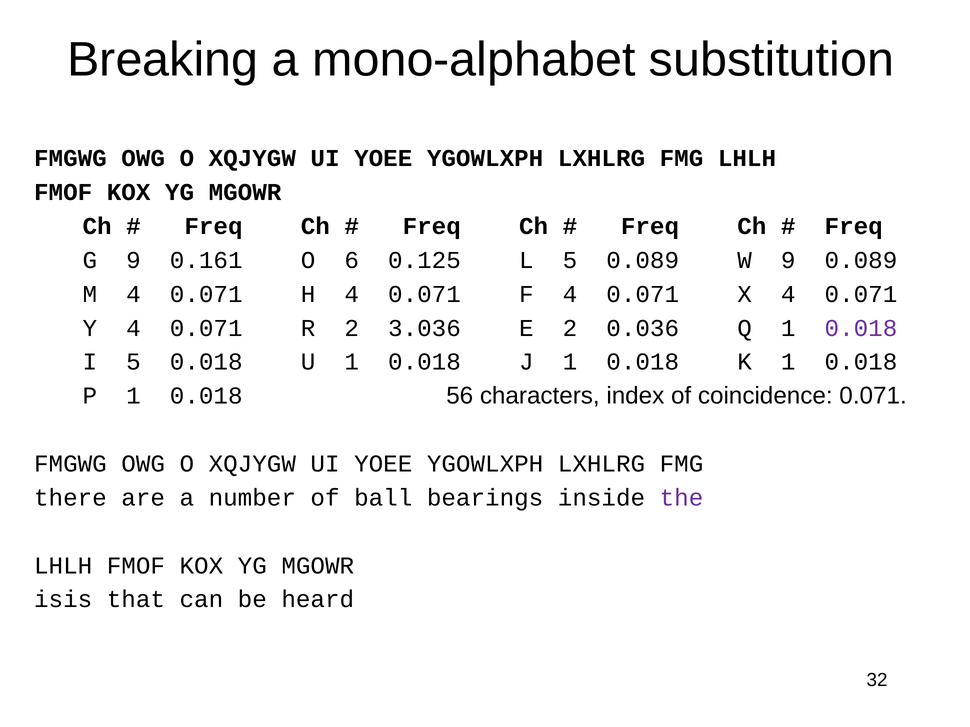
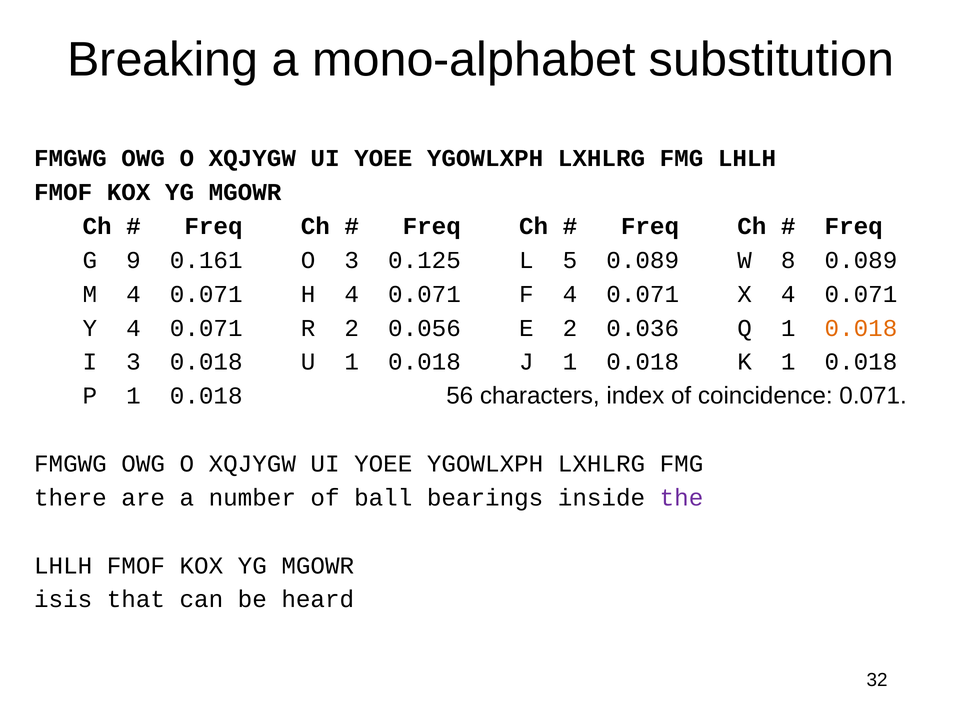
O 6: 6 -> 3 (352, 260)
W 9: 9 -> 8 (788, 260)
3.036: 3.036 -> 0.056 (424, 328)
0.018 colour: purple -> orange (861, 328)
I 5: 5 -> 3 (133, 362)
